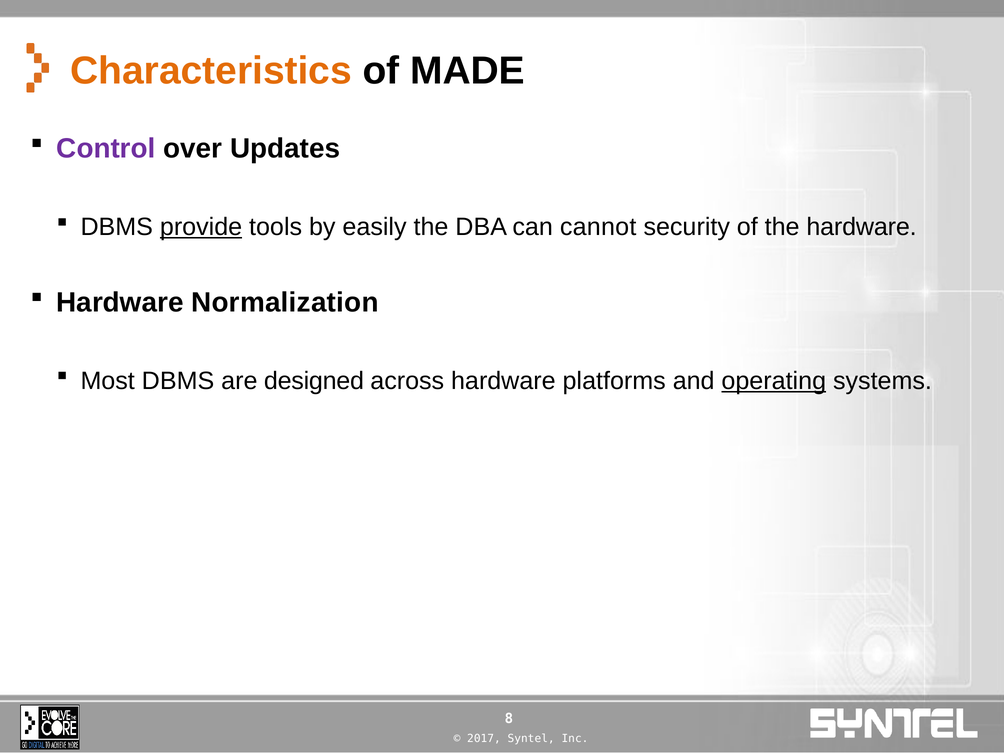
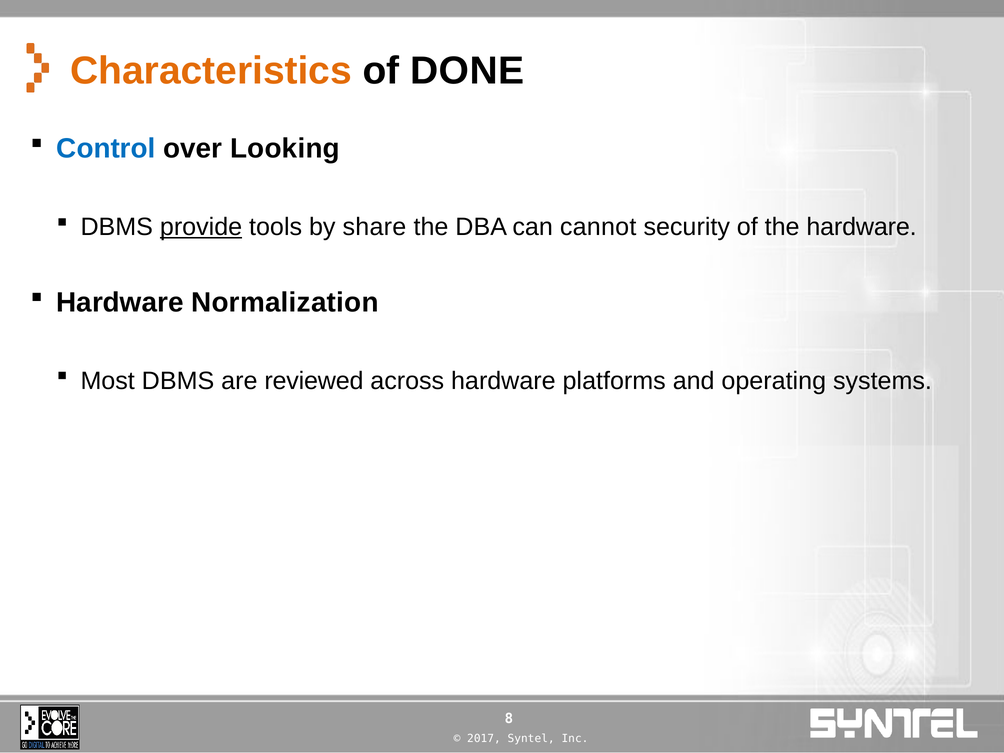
MADE: MADE -> DONE (467, 71)
Control colour: purple -> blue (106, 148)
Updates: Updates -> Looking (285, 148)
easily: easily -> share (374, 227)
designed: designed -> reviewed (314, 381)
operating underline: present -> none (774, 381)
